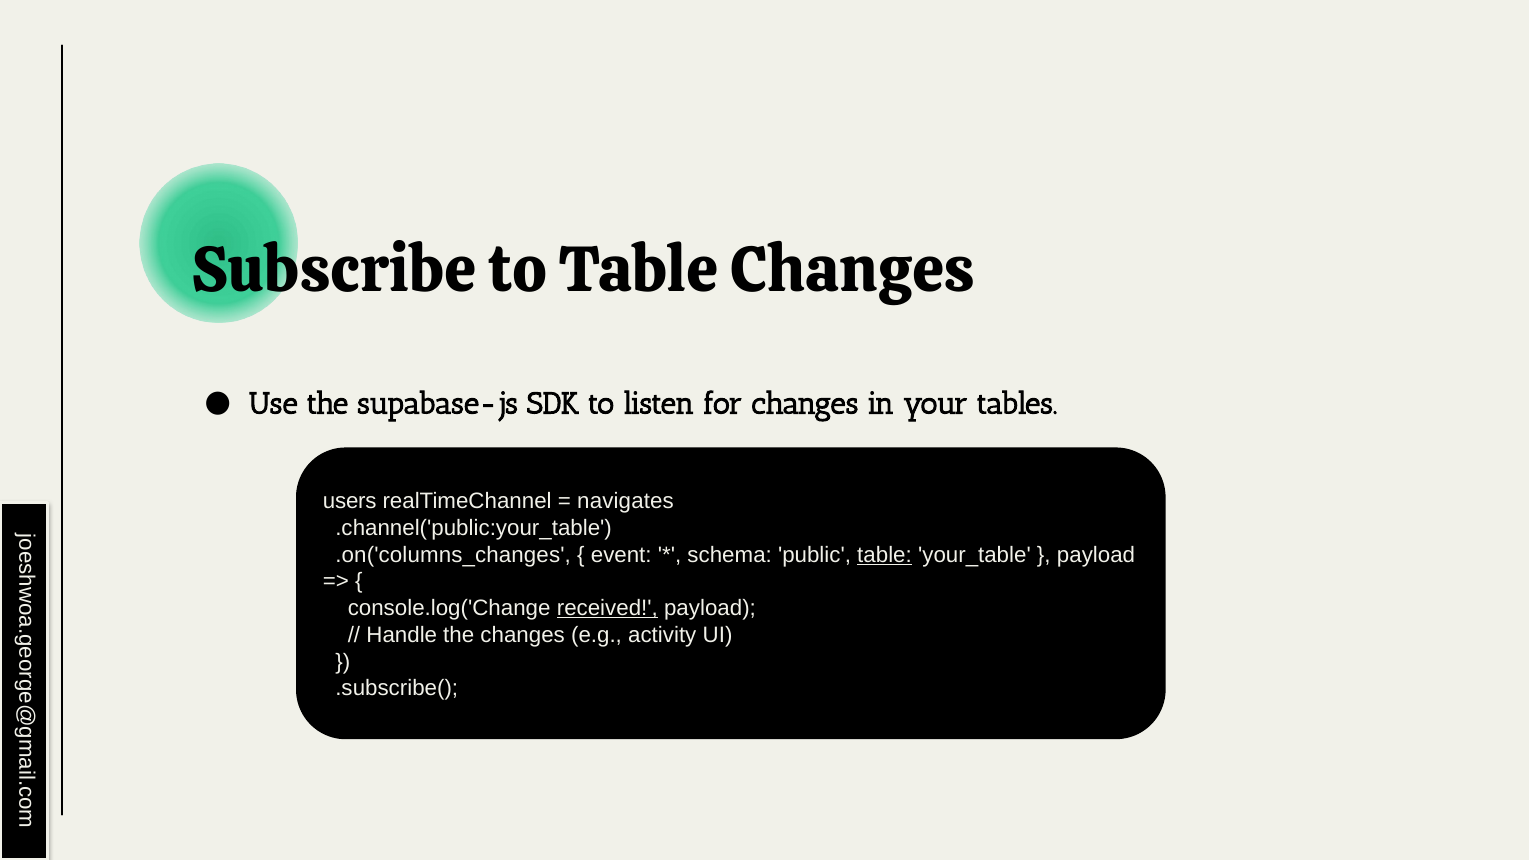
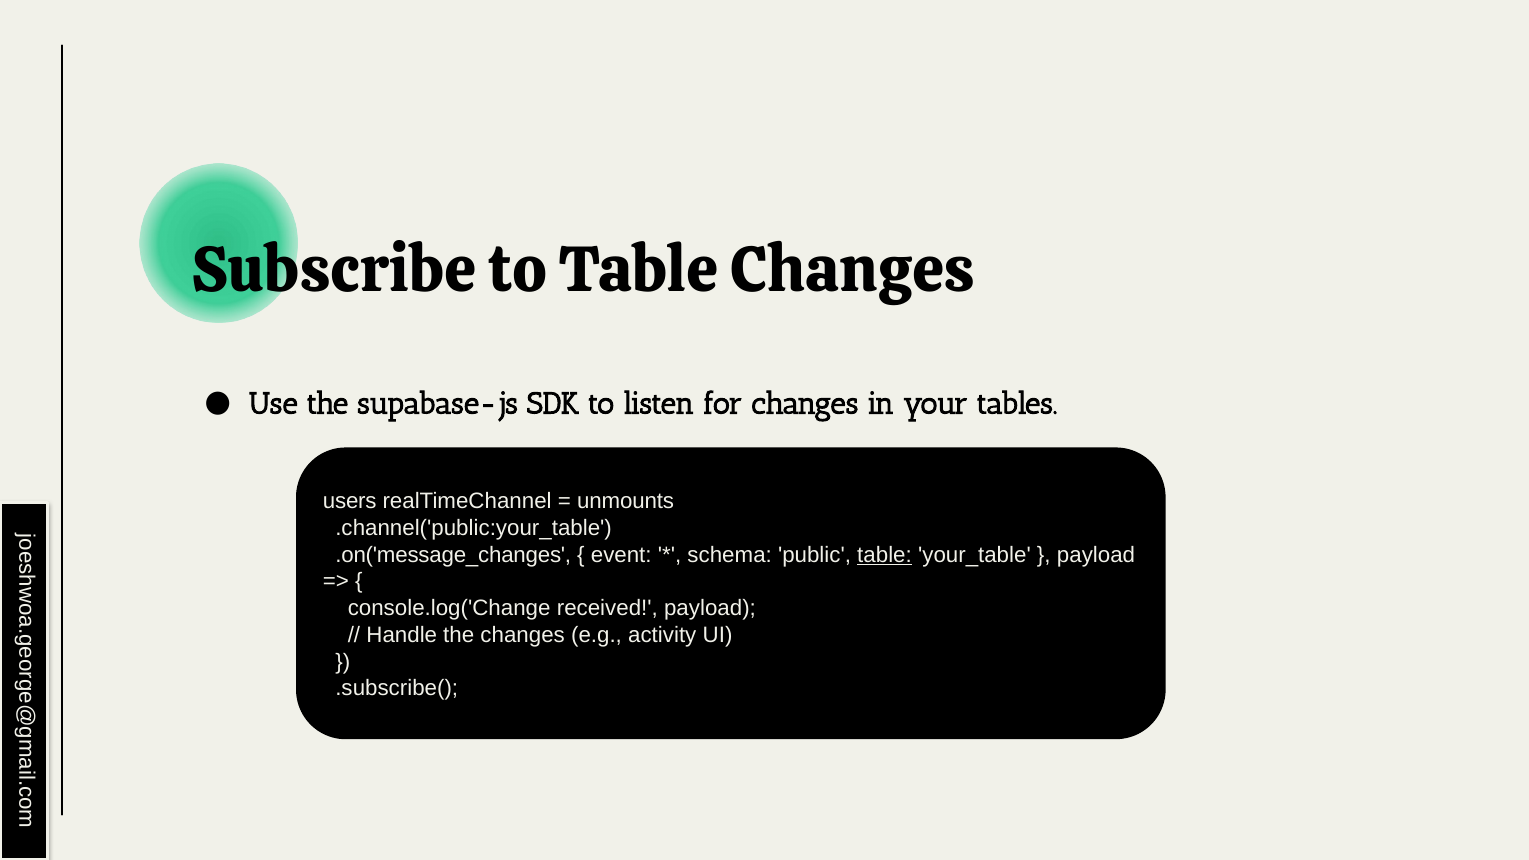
navigates: navigates -> unmounts (626, 501)
.on('columns_changes: .on('columns_changes -> .on('message_changes (453, 555)
received underline: present -> none (607, 608)
